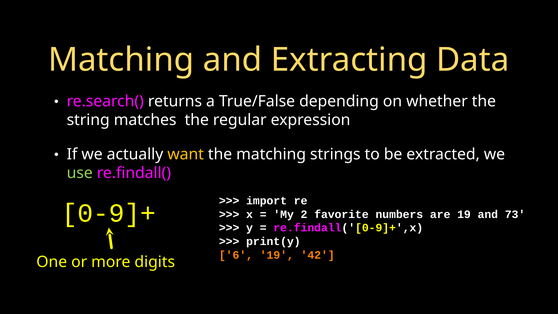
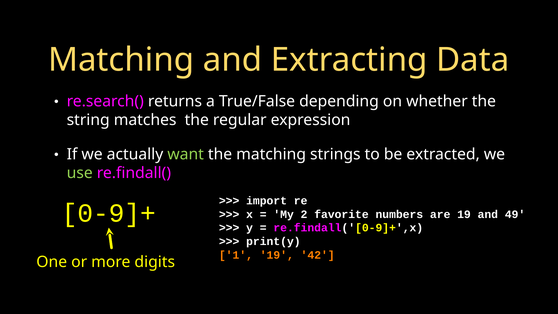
want colour: yellow -> light green (186, 154)
73: 73 -> 49 (515, 214)
6: 6 -> 1 (236, 255)
